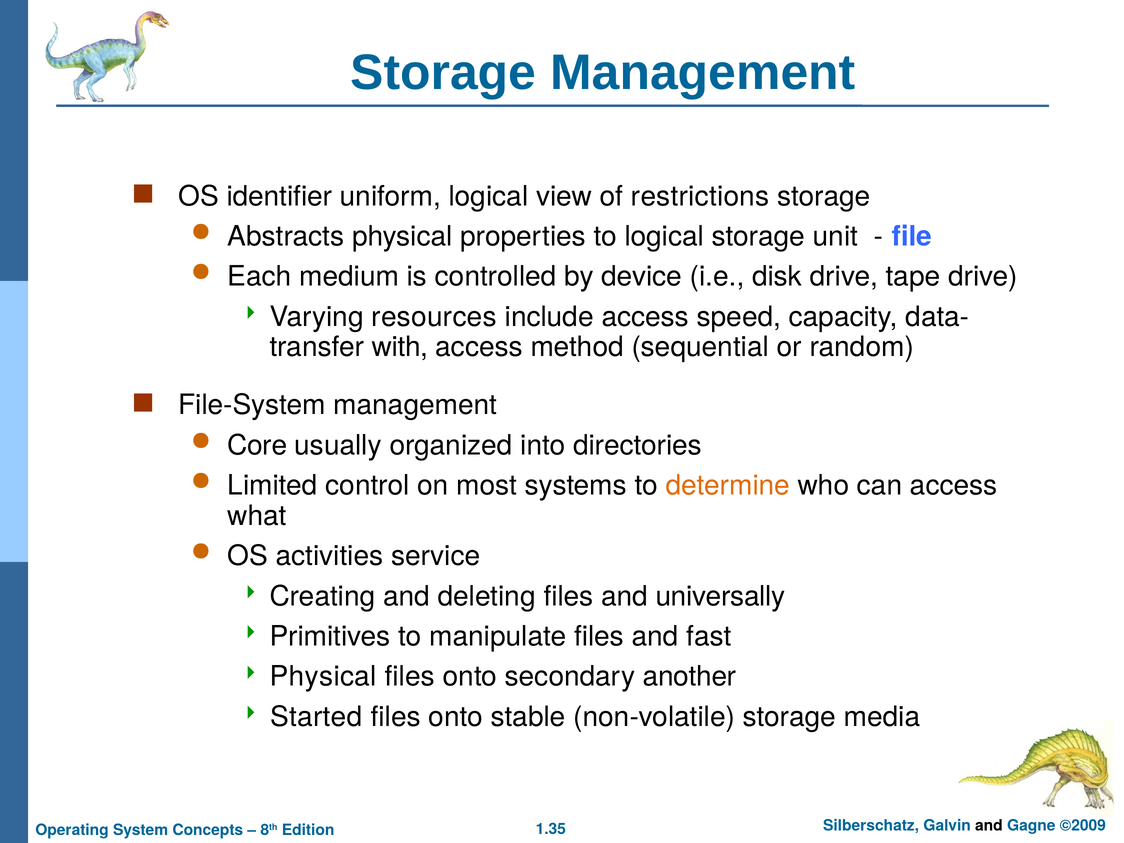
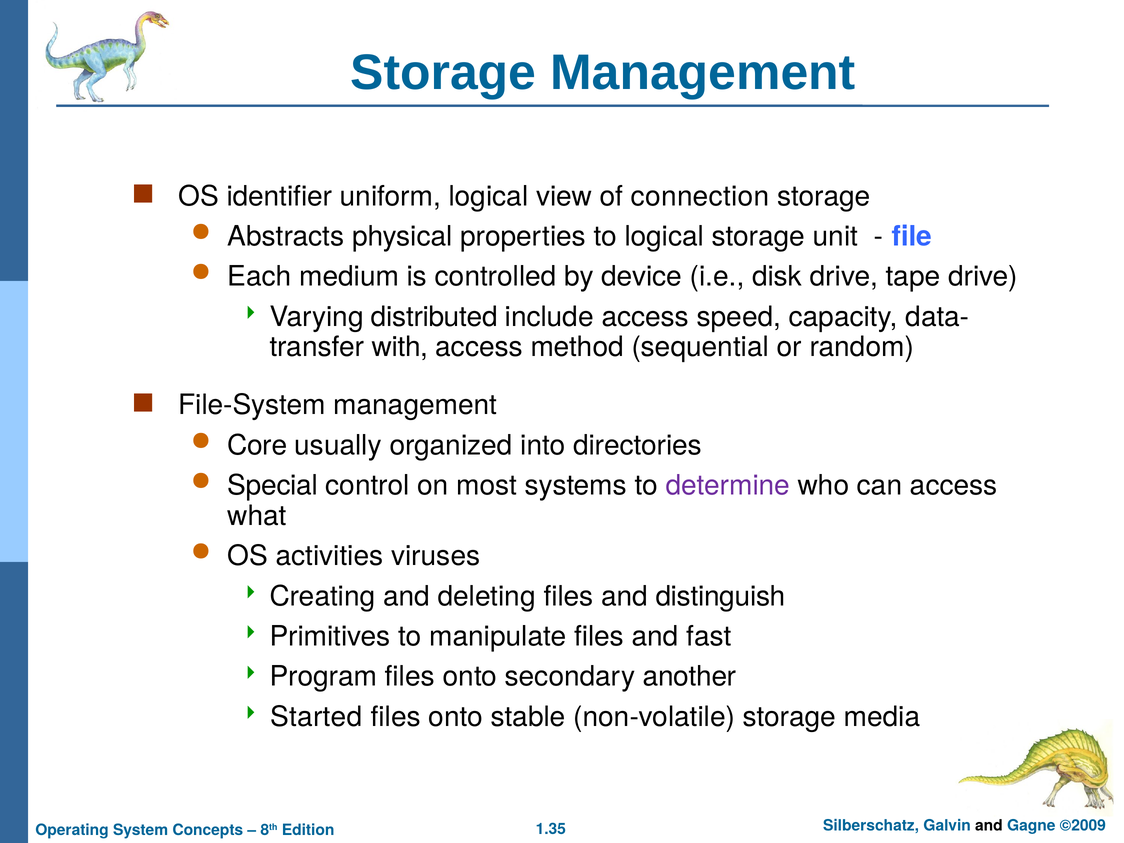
restrictions: restrictions -> connection (700, 196)
resources: resources -> distributed (434, 317)
Limited: Limited -> Special (273, 486)
determine colour: orange -> purple (728, 486)
service: service -> viruses (436, 556)
universally: universally -> distinguish (720, 596)
Physical: Physical -> Program (323, 677)
